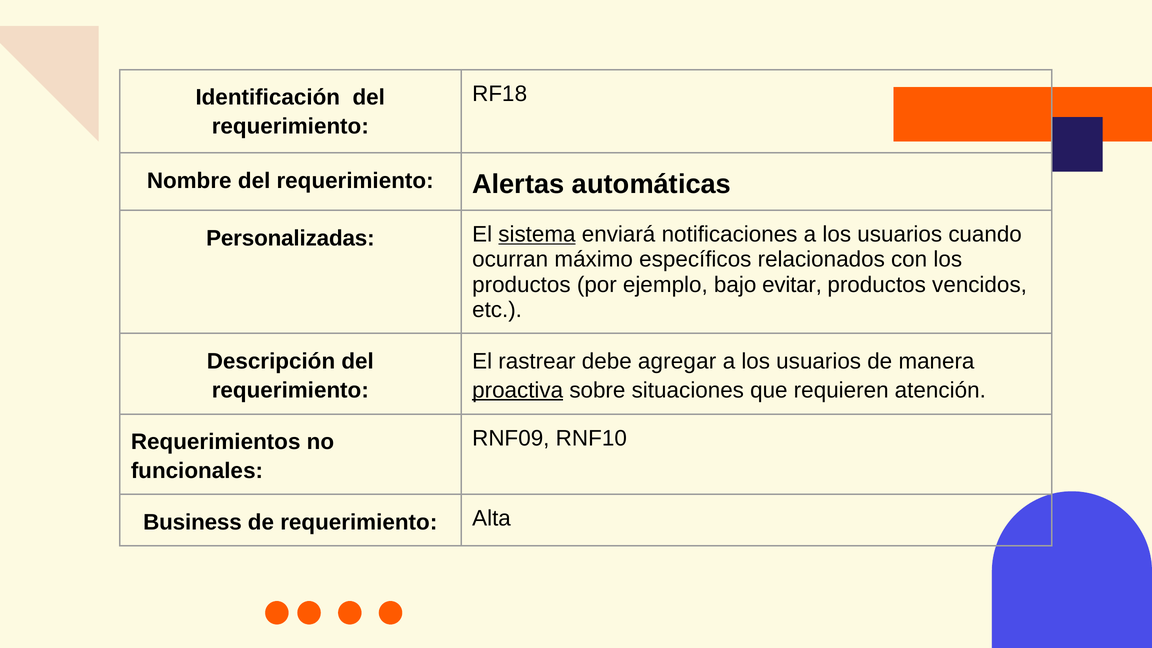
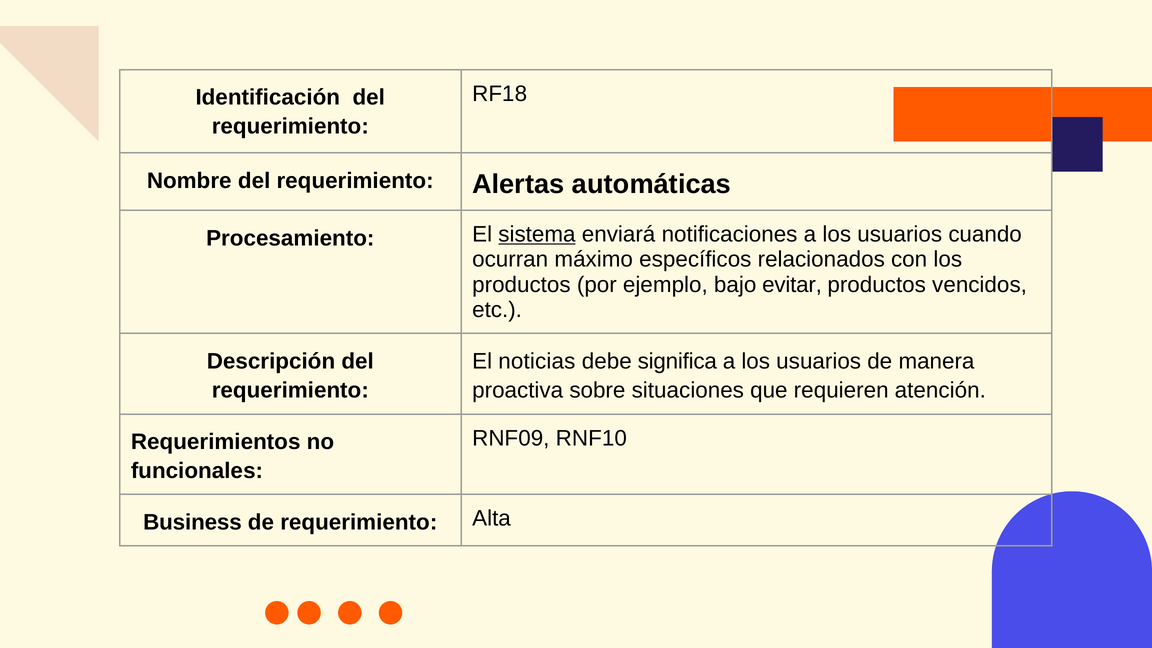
Personalizadas: Personalizadas -> Procesamiento (290, 238)
rastrear: rastrear -> noticias (537, 361)
agregar: agregar -> significa (677, 361)
proactiva underline: present -> none (518, 390)
